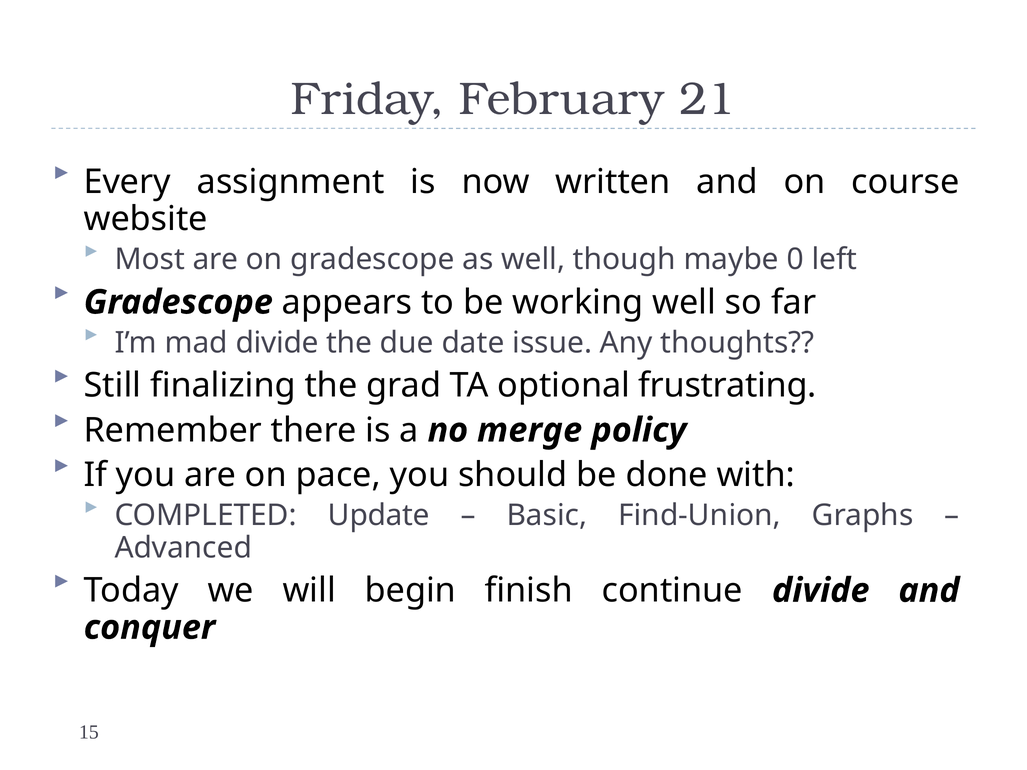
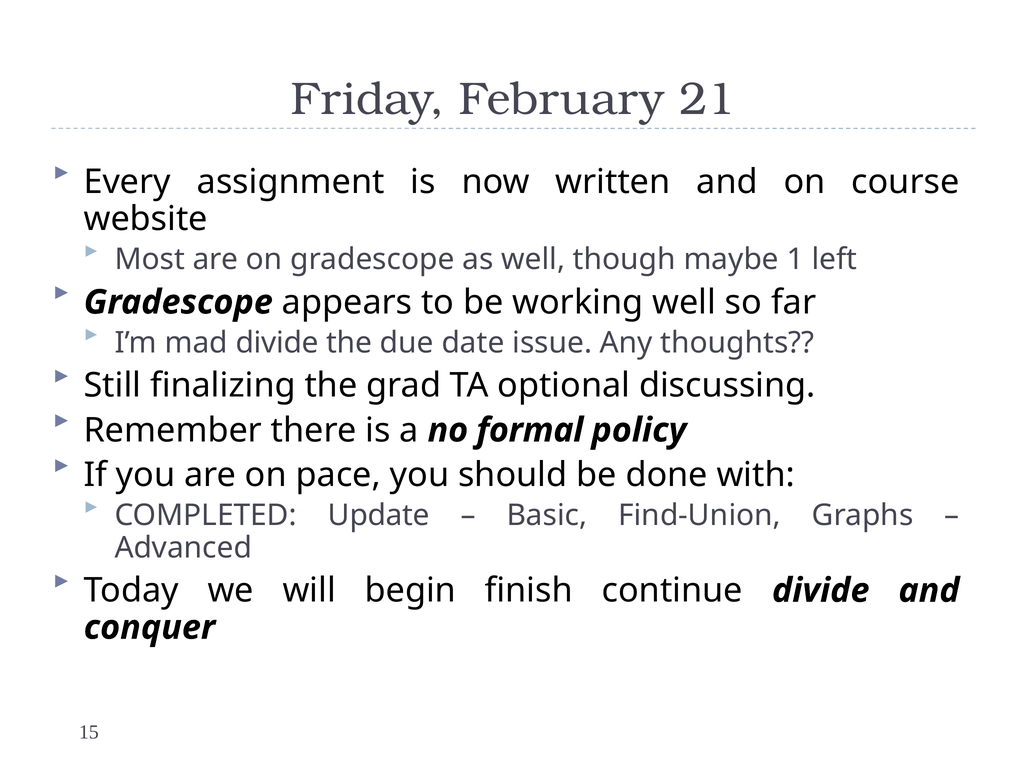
0: 0 -> 1 (795, 259)
frustrating: frustrating -> discussing (727, 386)
merge: merge -> formal (530, 430)
